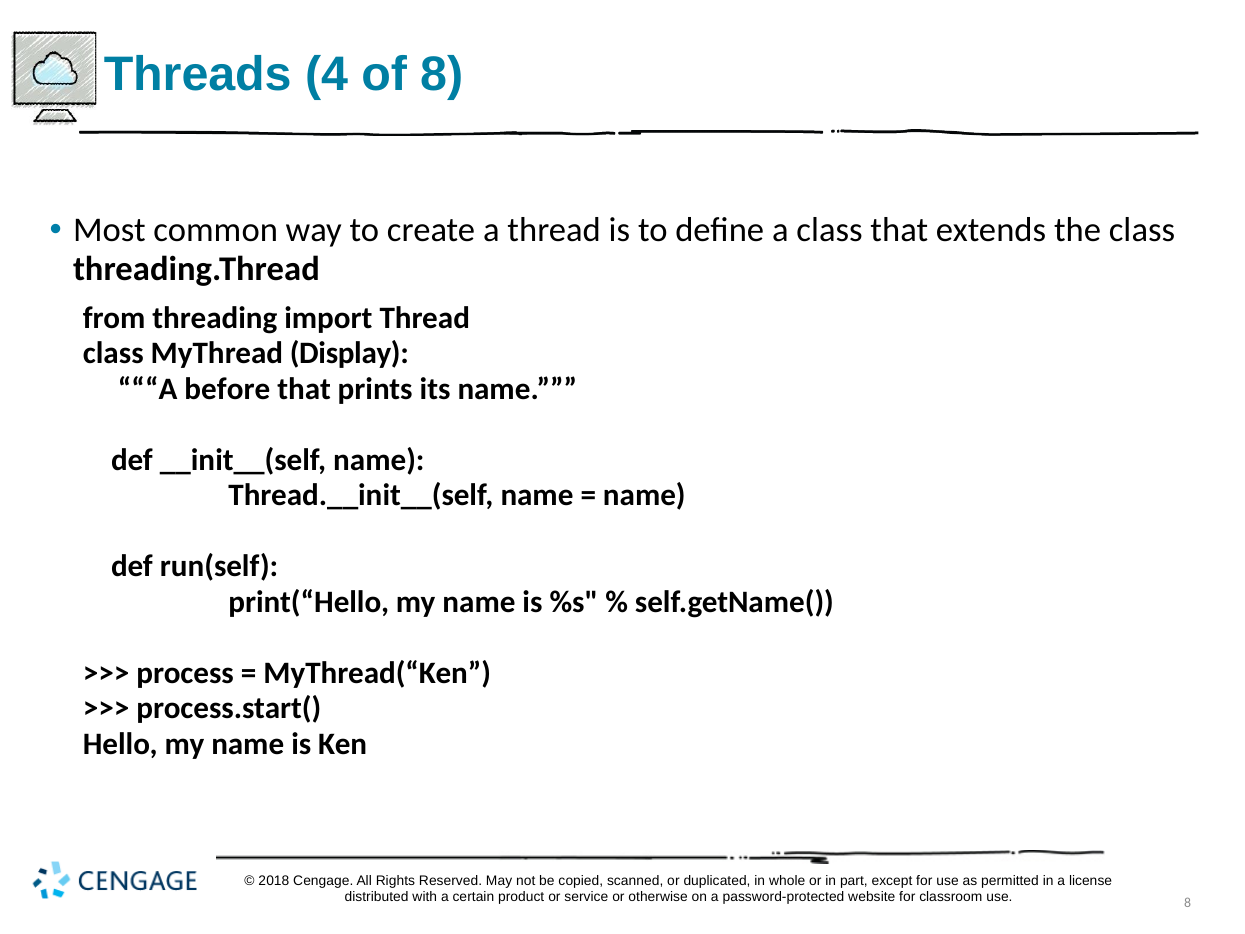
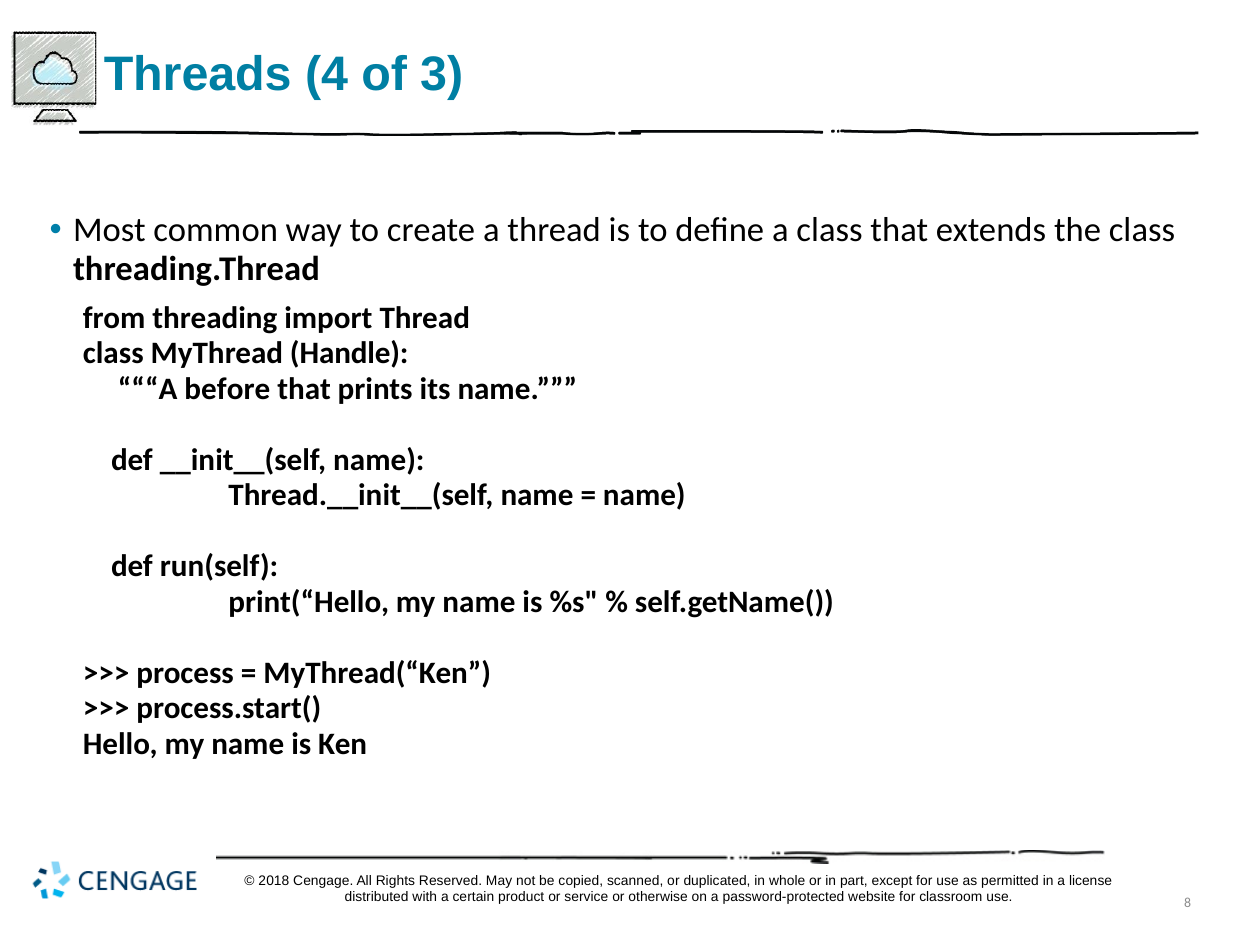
of 8: 8 -> 3 (442, 74)
Display: Display -> Handle (349, 353)
